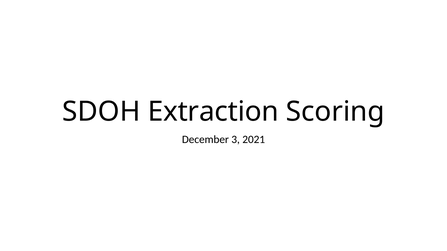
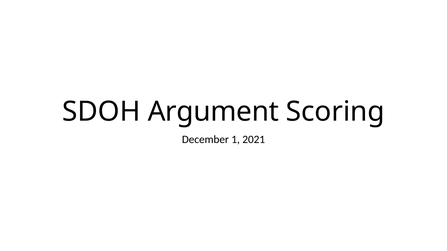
Extraction: Extraction -> Argument (213, 112)
3: 3 -> 1 (236, 140)
